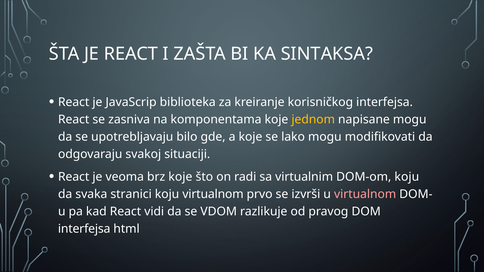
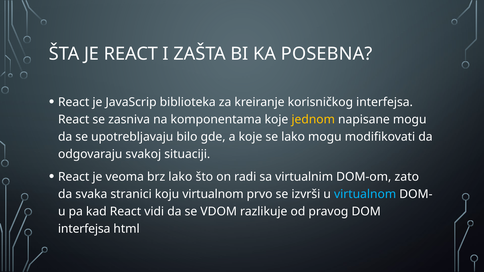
SINTAKSA: SINTAKSA -> POSEBNA (327, 54)
brz koje: koje -> lako (180, 177)
DOM-om koju: koju -> zato (407, 177)
virtualnom colour: pink -> light blue (365, 194)
